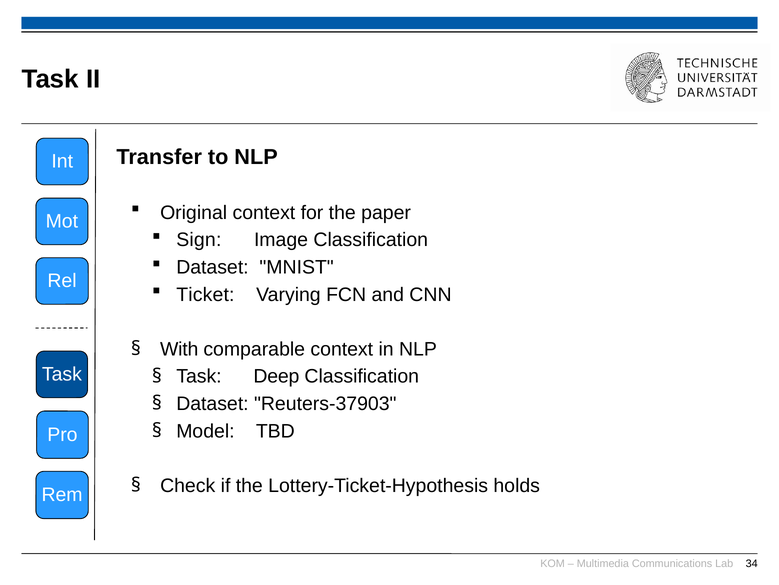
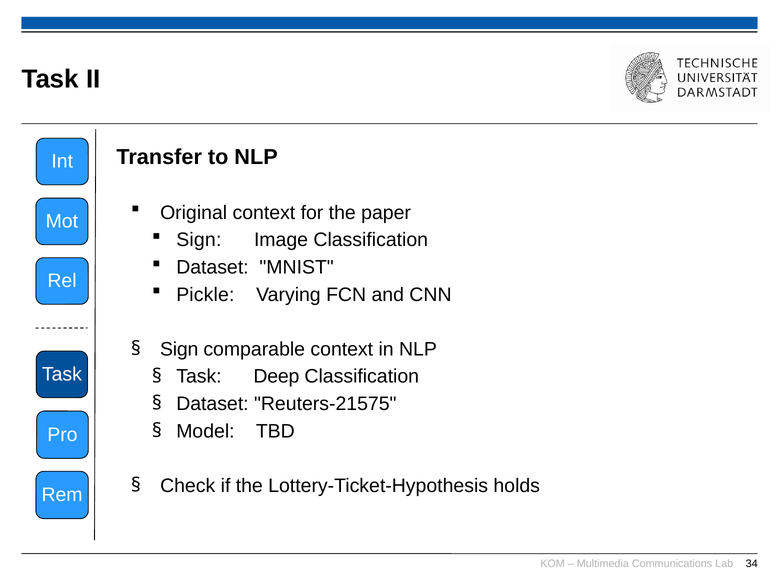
Ticket: Ticket -> Pickle (205, 294)
With: With -> Sign (179, 349)
Reuters-37903: Reuters-37903 -> Reuters-21575 (325, 403)
